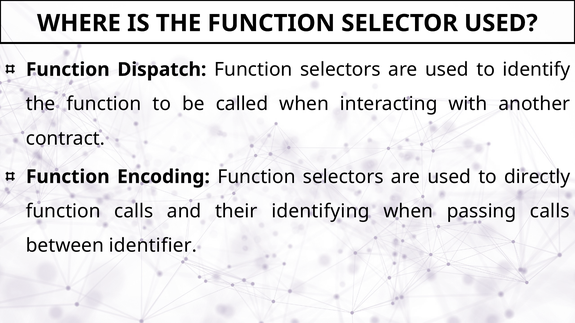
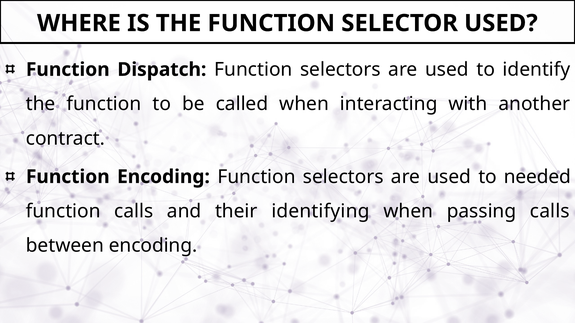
directly: directly -> needed (537, 177)
between identifier: identifier -> encoding (153, 246)
